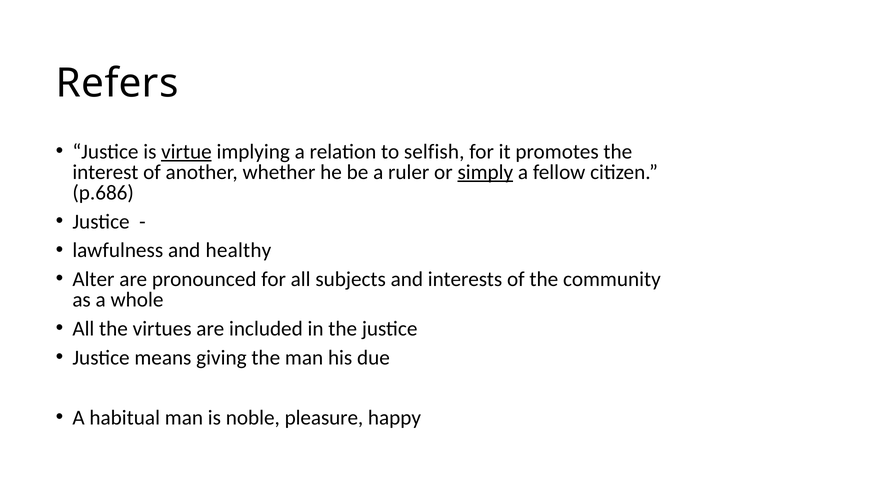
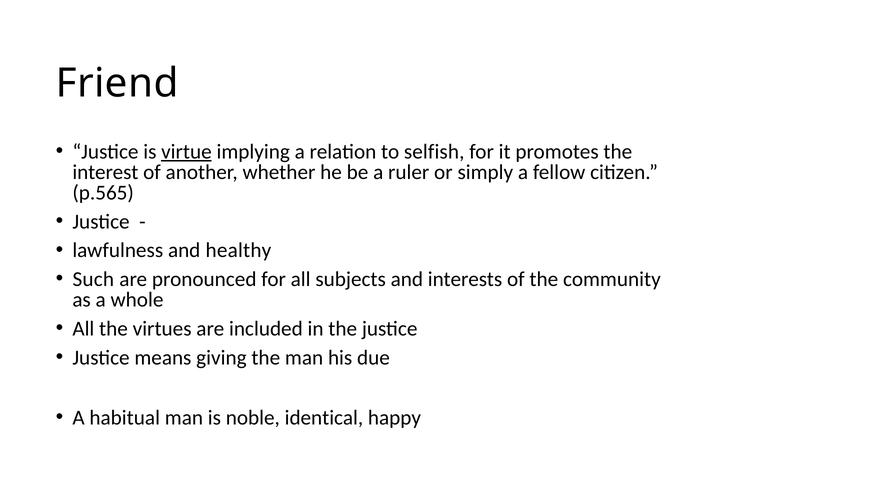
Refers: Refers -> Friend (117, 83)
simply underline: present -> none (485, 172)
p.686: p.686 -> p.565 (103, 193)
Alter: Alter -> Such (93, 279)
pleasure: pleasure -> identical (324, 418)
